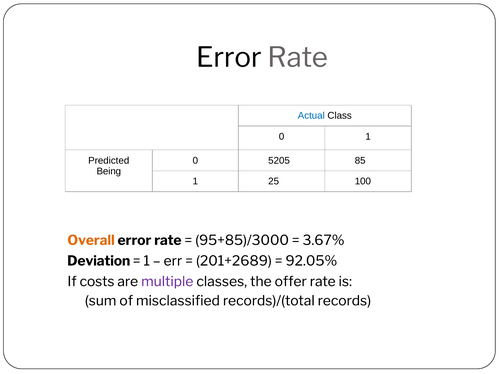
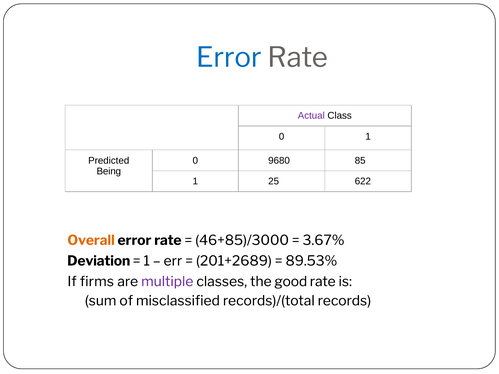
Error colour: black -> blue (229, 58)
Actual colour: blue -> purple (311, 116)
5205: 5205 -> 9680 (279, 161)
100: 100 -> 622 (363, 181)
95+85)/3000: 95+85)/3000 -> 46+85)/3000 (242, 241)
92.05%: 92.05% -> 89.53% (311, 261)
costs: costs -> firms (97, 282)
offer: offer -> good (291, 282)
